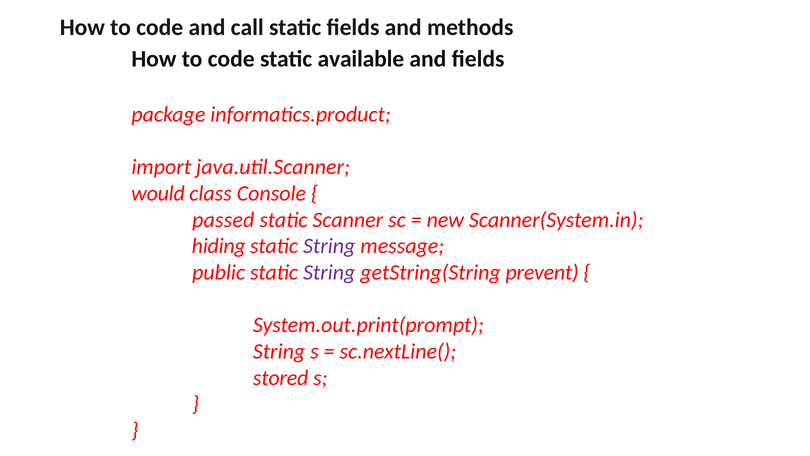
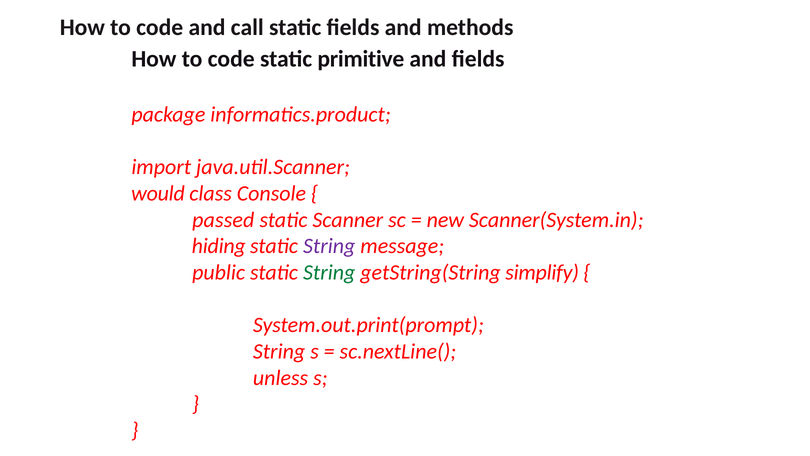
available: available -> primitive (361, 59)
String colour: purple -> green (329, 272)
prevent: prevent -> simplify (542, 272)
stored: stored -> unless (281, 378)
